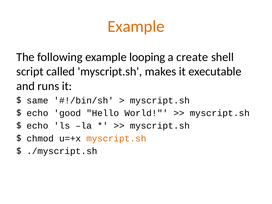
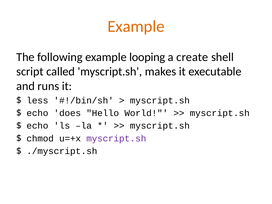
same: same -> less (37, 100)
good: good -> does (67, 113)
myscript.sh colour: orange -> purple (116, 138)
